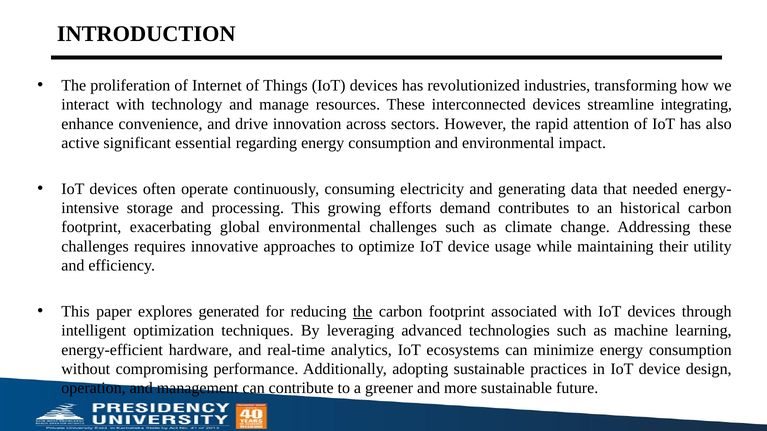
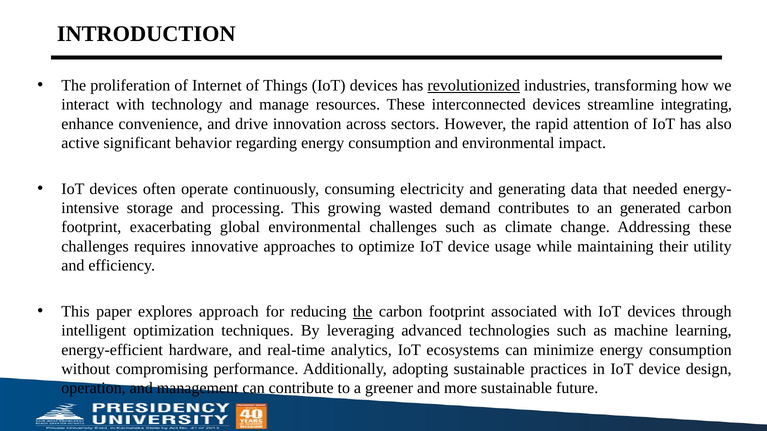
revolutionized underline: none -> present (474, 85)
essential: essential -> behavior (203, 143)
efforts: efforts -> wasted (411, 208)
historical: historical -> generated (650, 208)
generated: generated -> approach (229, 312)
